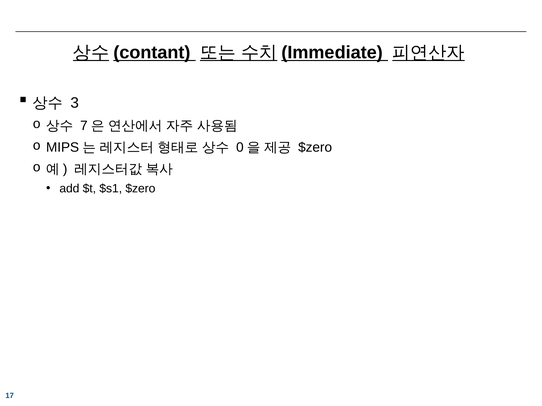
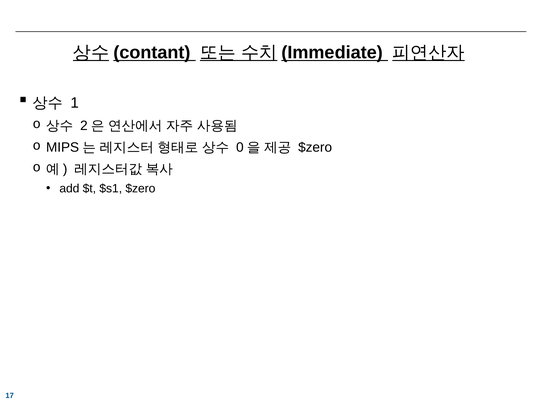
3: 3 -> 1 (75, 103)
7: 7 -> 2 (84, 126)
